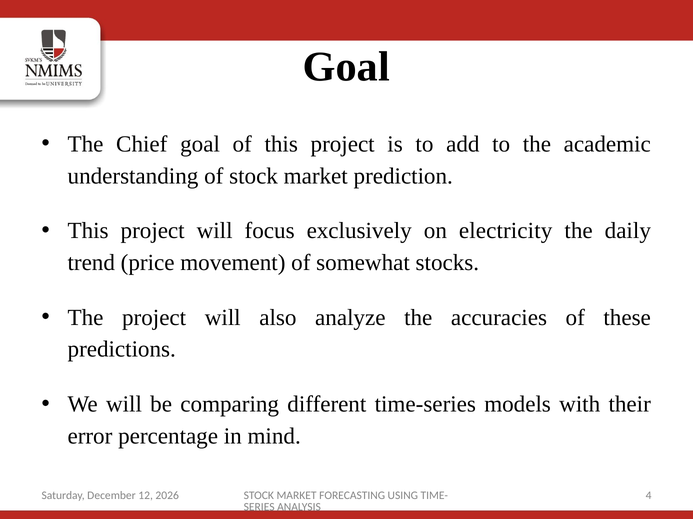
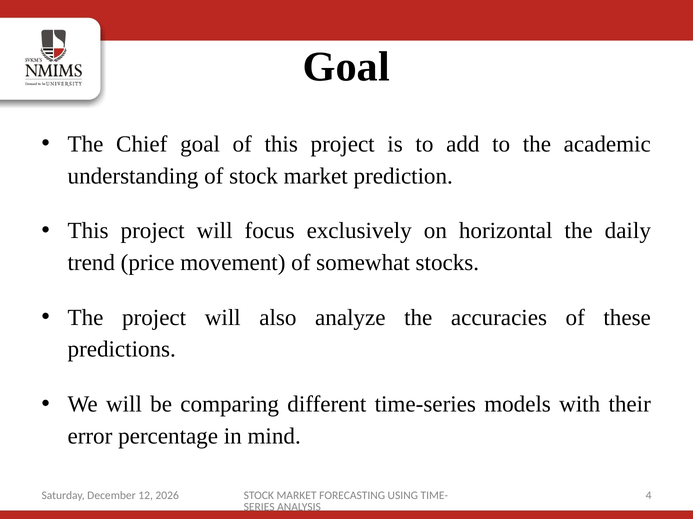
electricity: electricity -> horizontal (506, 231)
